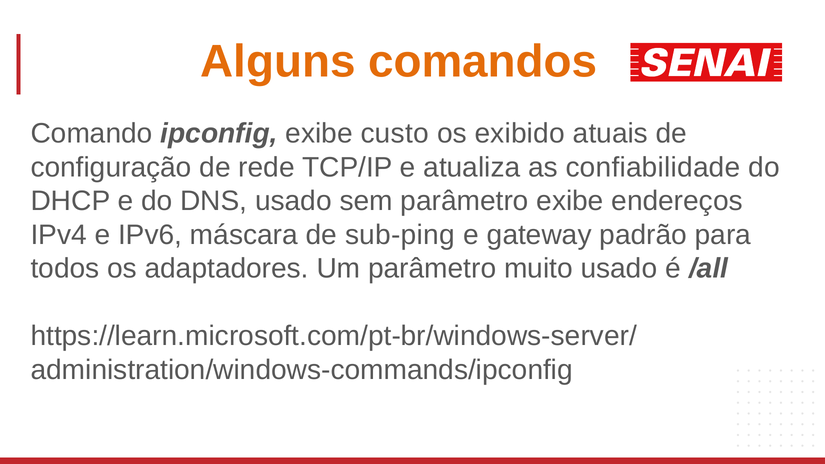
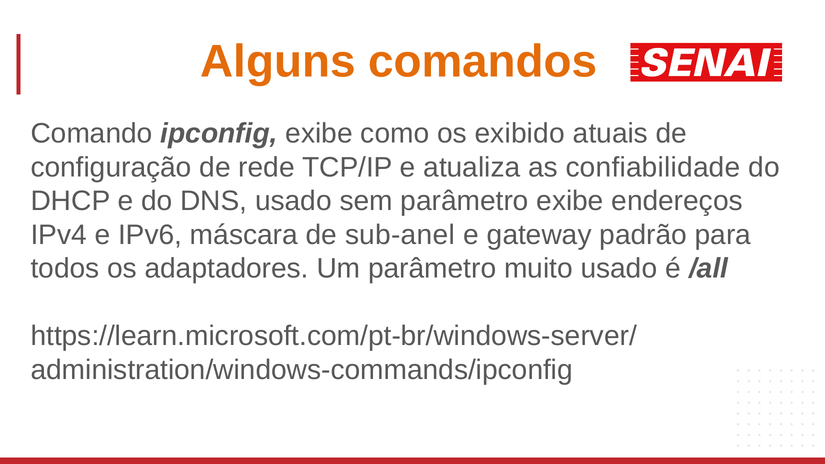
custo: custo -> como (395, 133)
sub-ping: sub-ping -> sub-anel (400, 235)
